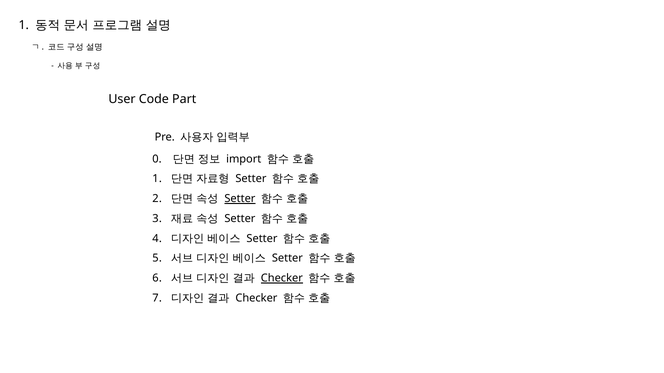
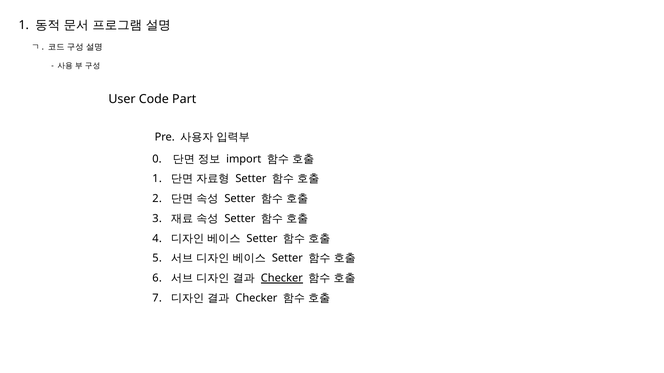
Setter underline: present -> none (240, 199)
